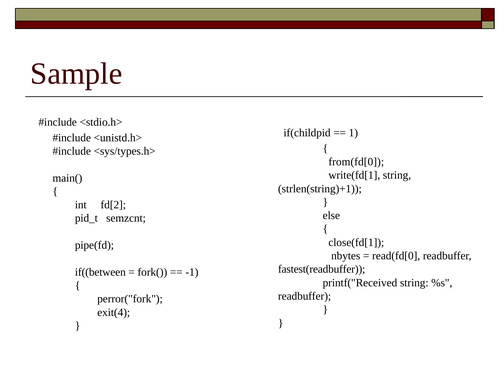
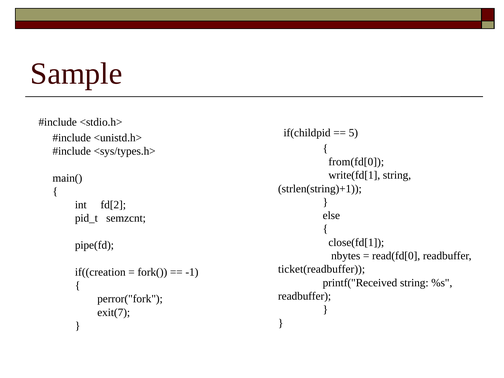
1: 1 -> 5 (353, 133)
fastest(readbuffer: fastest(readbuffer -> ticket(readbuffer (322, 269)
if((between: if((between -> if((creation (100, 272)
exit(4: exit(4 -> exit(7 (114, 312)
